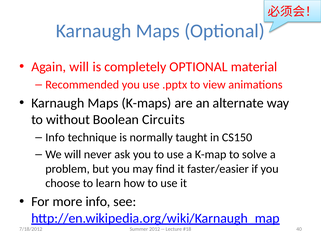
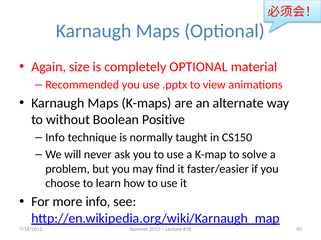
Again will: will -> size (79, 67)
Circuits: Circuits -> Positive (164, 120)
